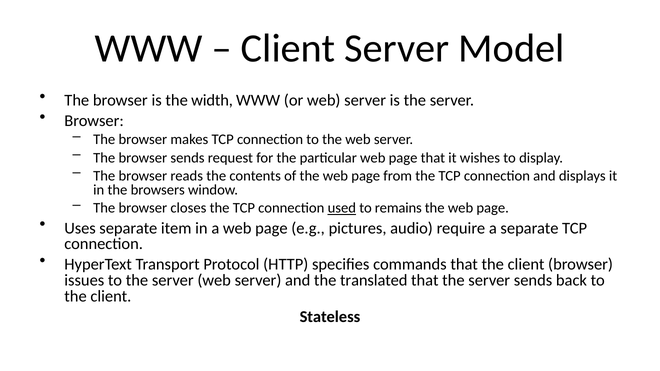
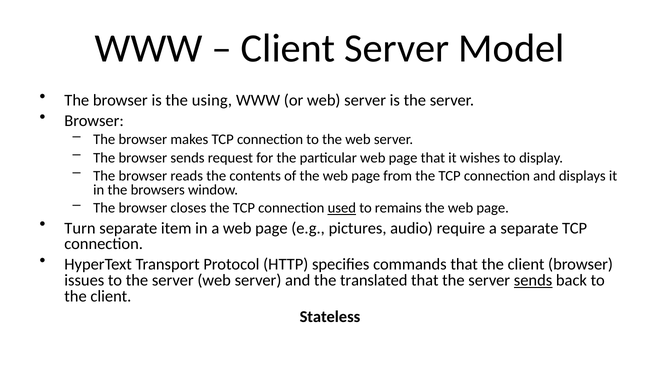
width: width -> using (212, 100)
Uses: Uses -> Turn (80, 228)
sends underline: none -> present (533, 280)
